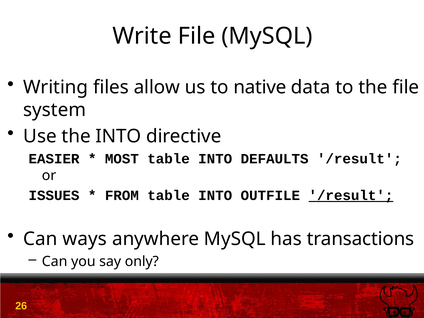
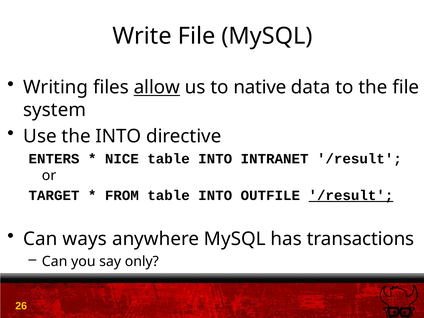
allow underline: none -> present (157, 87)
EASIER: EASIER -> ENTERS (54, 159)
MOST: MOST -> NICE (122, 159)
DEFAULTS: DEFAULTS -> INTRANET (275, 159)
ISSUES: ISSUES -> TARGET (54, 195)
